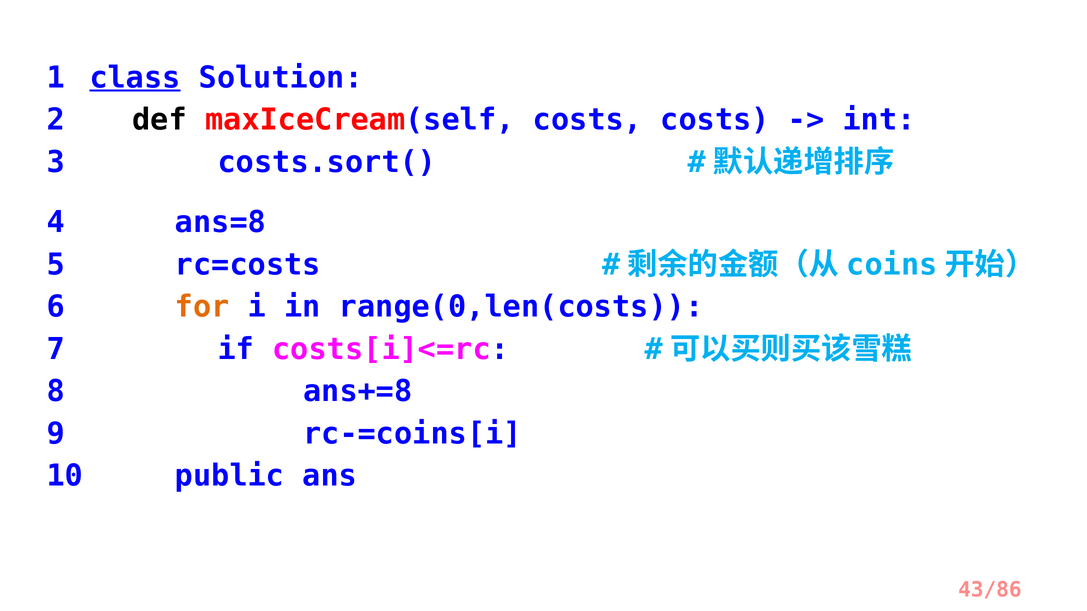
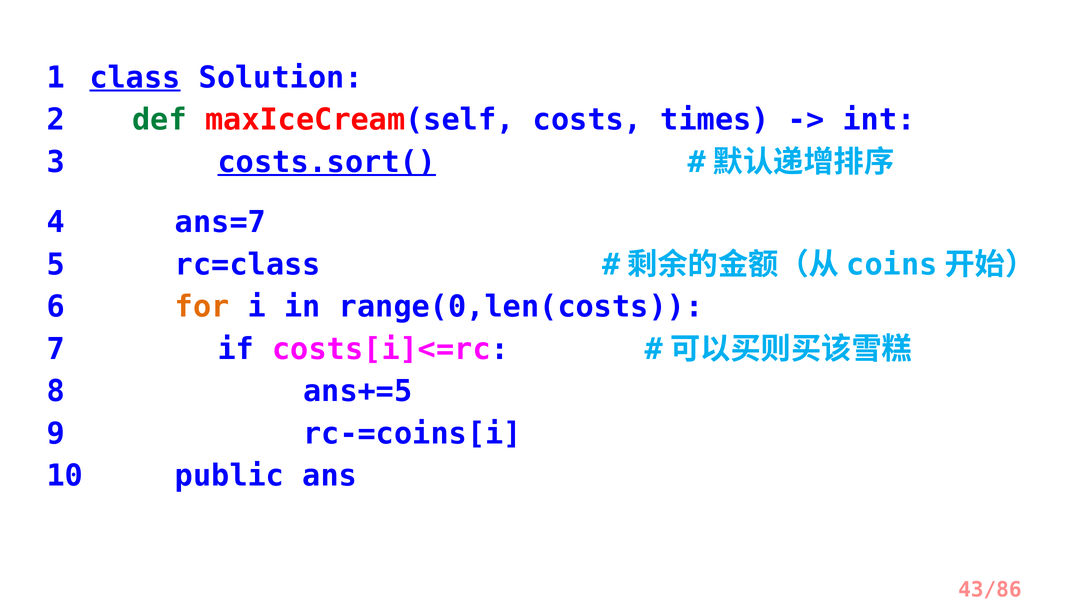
def colour: black -> green (160, 120)
costs costs: costs -> times (715, 120)
costs.sort( underline: none -> present (327, 162)
ans=8: ans=8 -> ans=7 (221, 223)
rc=costs: rc=costs -> rc=class (248, 265)
ans+=8: ans+=8 -> ans+=5 (358, 392)
